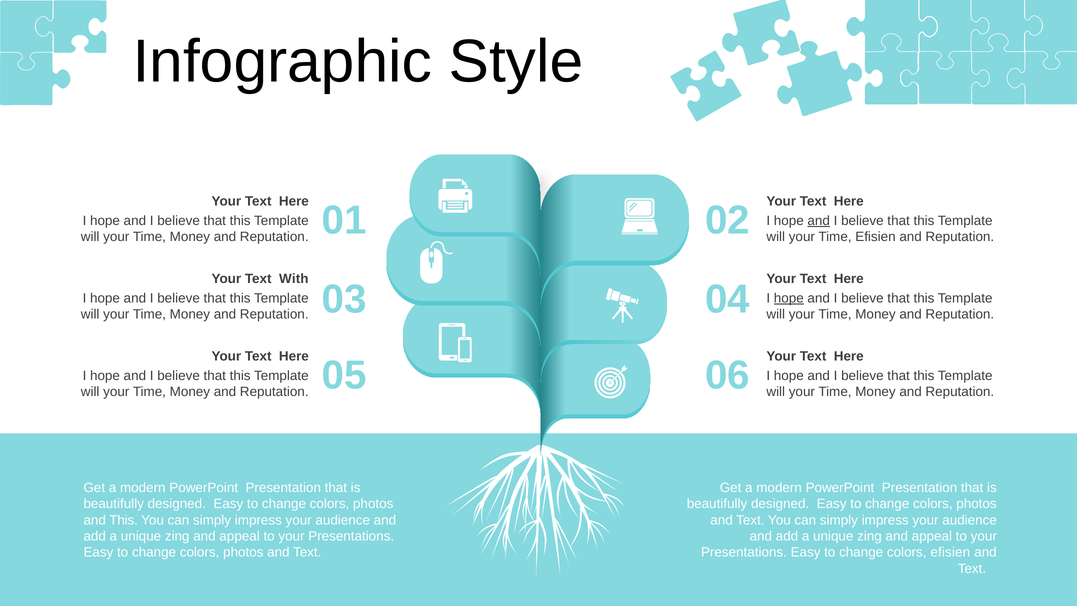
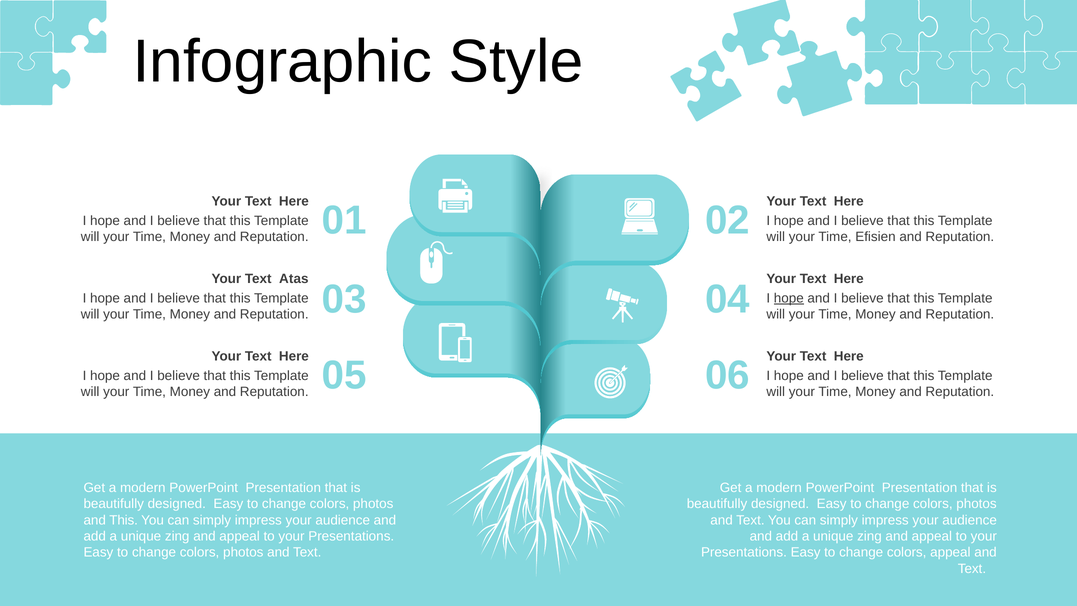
and underline: present -> none (819, 221)
With: With -> Atas (294, 279)
colors efisien: efisien -> appeal (950, 552)
